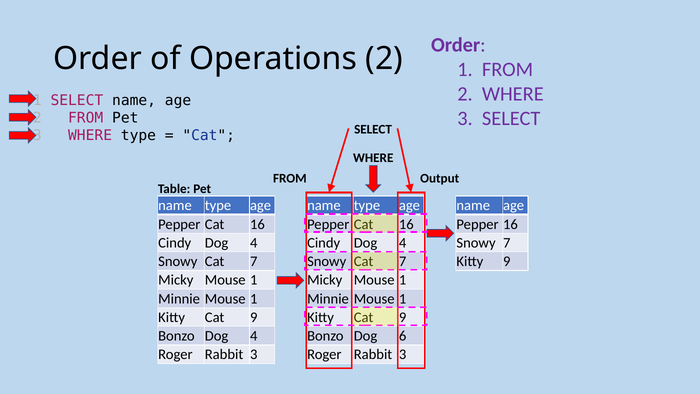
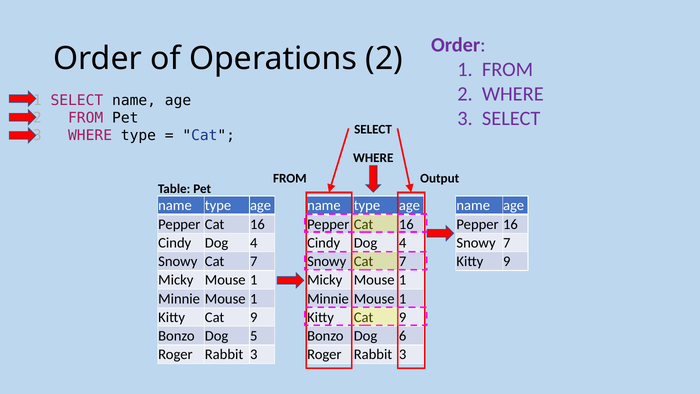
Bonzo Dog 4: 4 -> 5 (254, 336)
